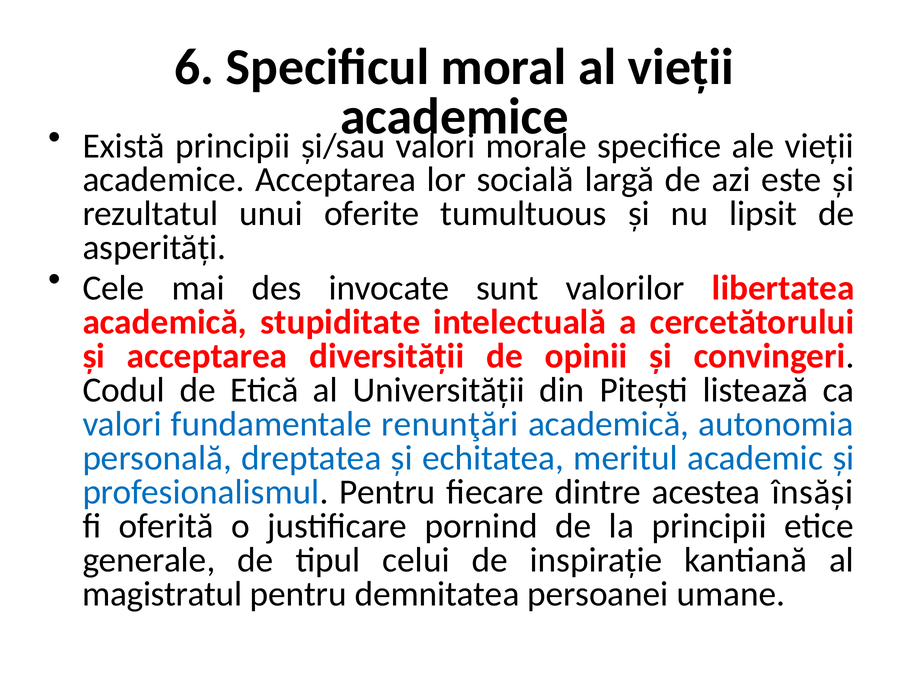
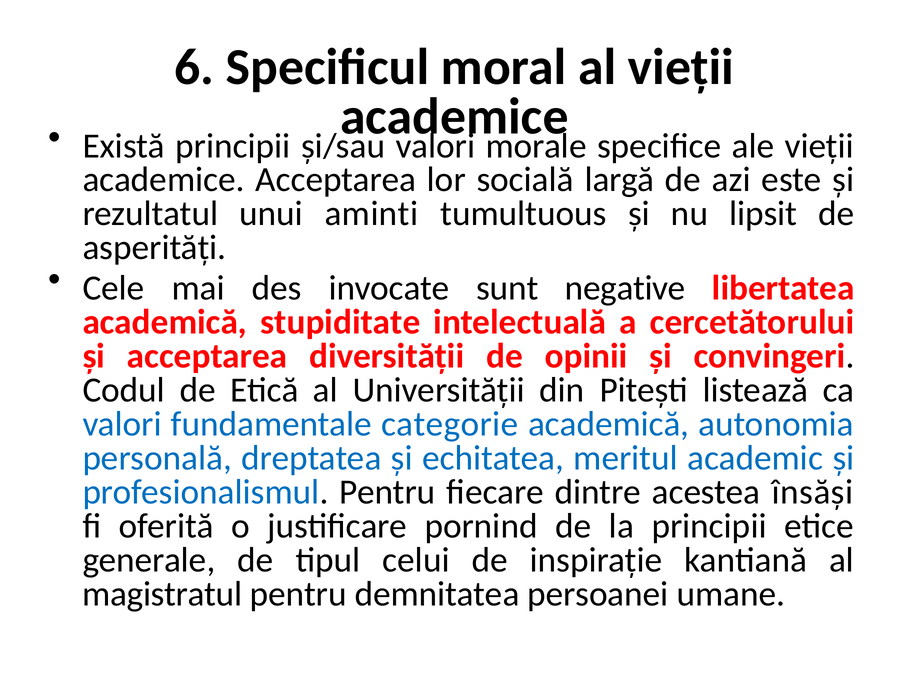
oferite: oferite -> aminti (371, 214)
valorilor: valorilor -> negative (625, 288)
renunţări: renunţări -> categorie (450, 424)
